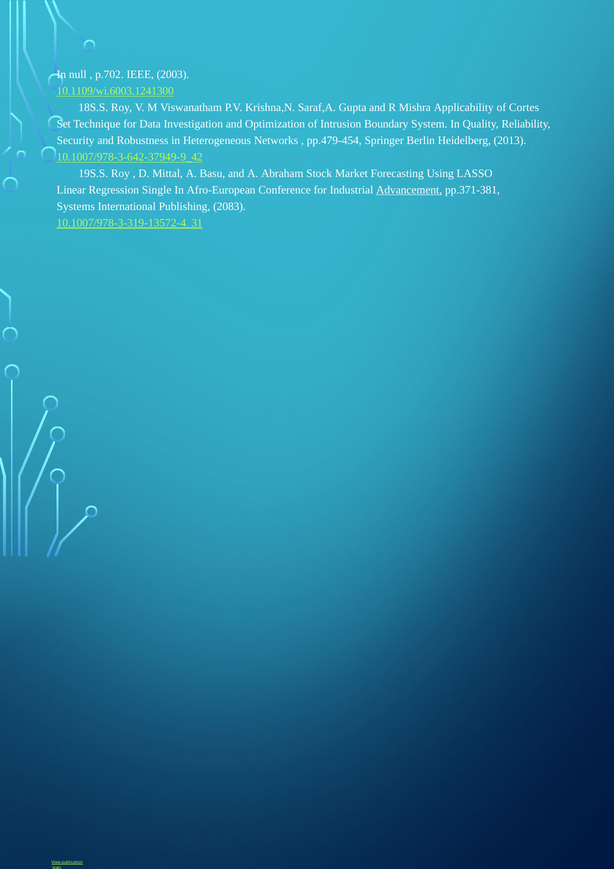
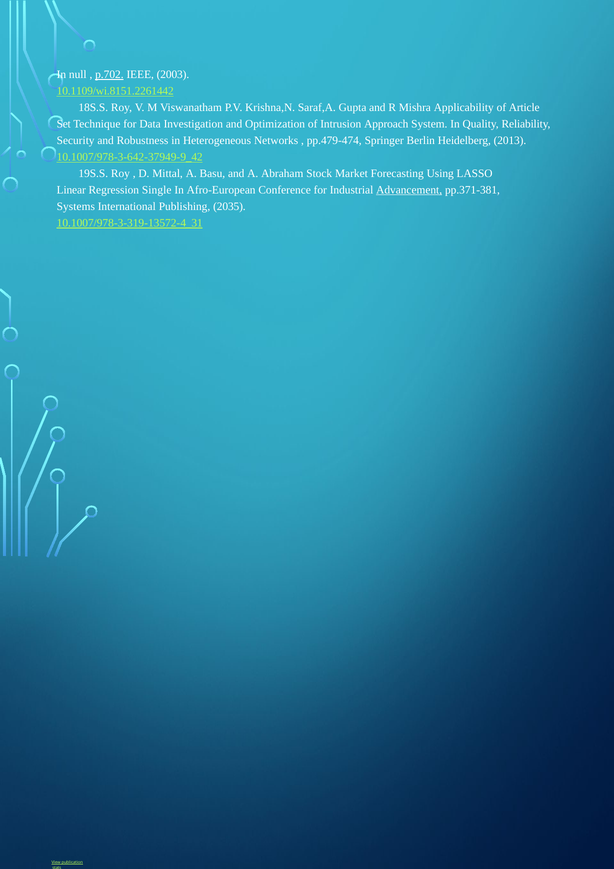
p.702 underline: none -> present (109, 75)
10.1109/wi.6003.1241300: 10.1109/wi.6003.1241300 -> 10.1109/wi.8151.2261442 (115, 91)
Cortes: Cortes -> Article (524, 108)
Boundary: Boundary -> Approach (386, 124)
pp.479-454: pp.479-454 -> pp.479-474 (334, 140)
2083: 2083 -> 2035 (229, 206)
